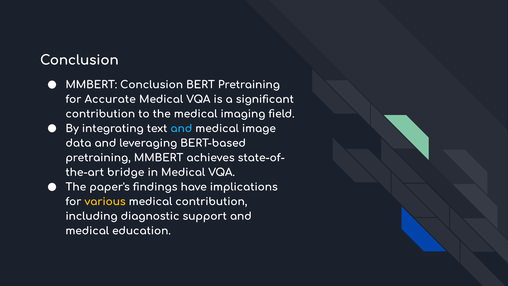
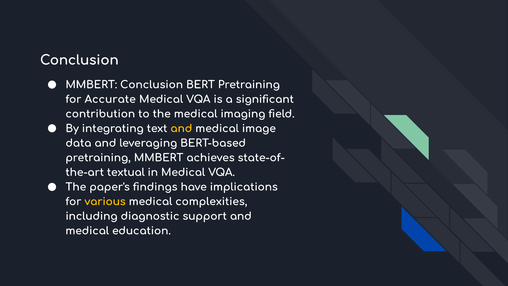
and colour: light blue -> yellow (181, 128)
bridge: bridge -> textual (126, 172)
medical contribution: contribution -> complexities (211, 201)
